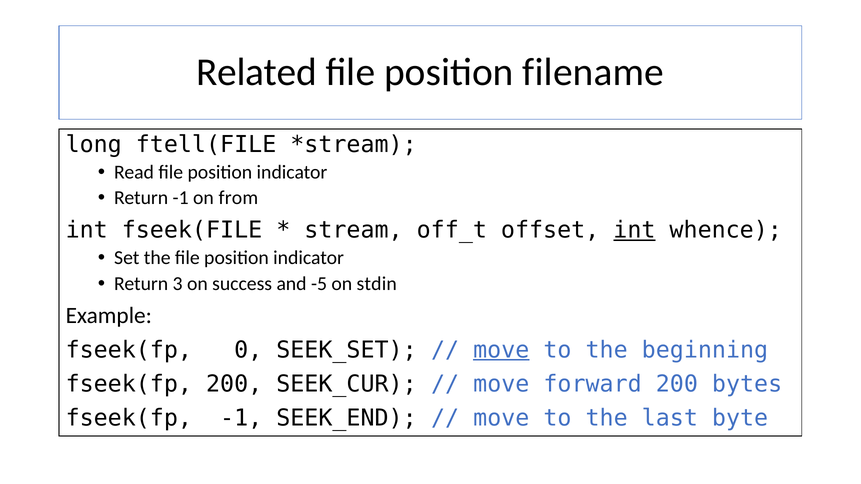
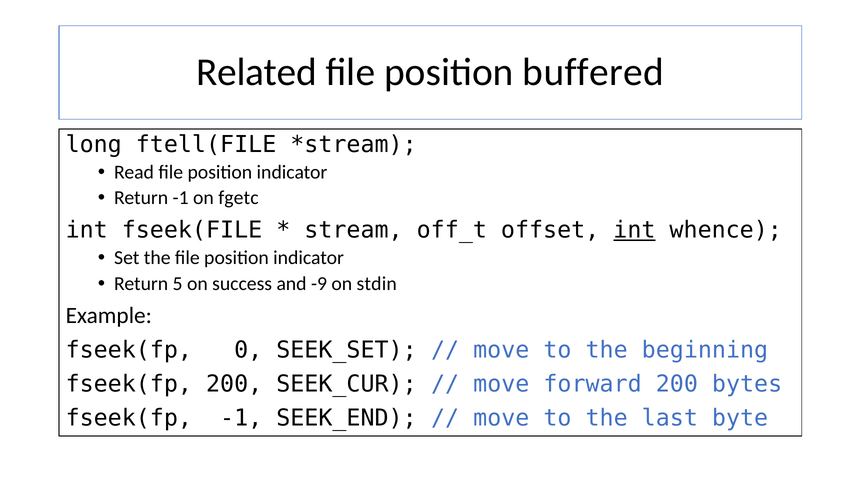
filename: filename -> buffered (593, 72)
from: from -> fgetc (238, 198)
3: 3 -> 5 (178, 284)
-5: -5 -> -9 (319, 284)
move underline: present -> none (501, 350)
